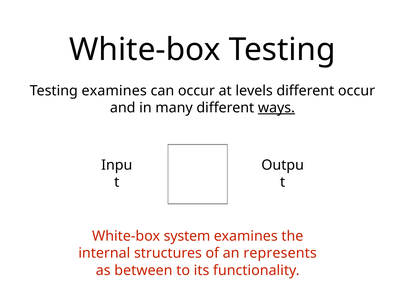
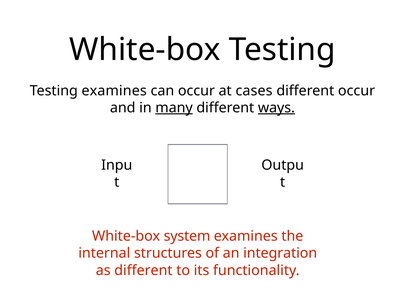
levels: levels -> cases (254, 91)
many underline: none -> present (174, 108)
represents: represents -> integration (280, 253)
as between: between -> different (143, 270)
